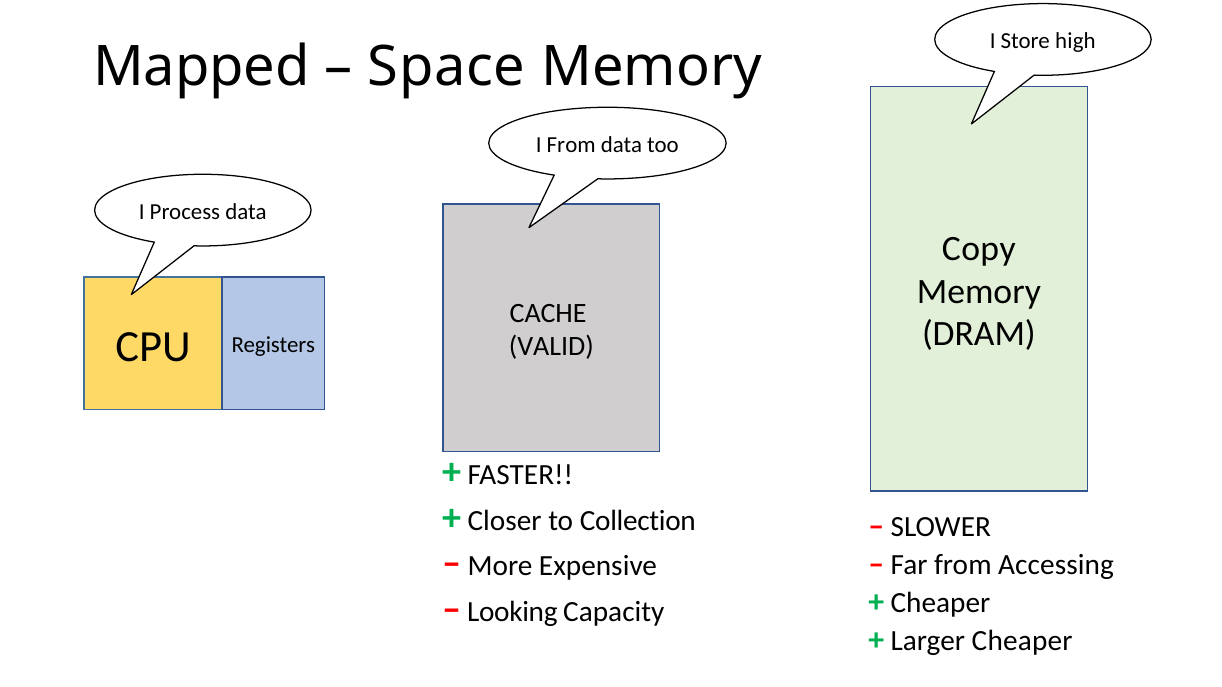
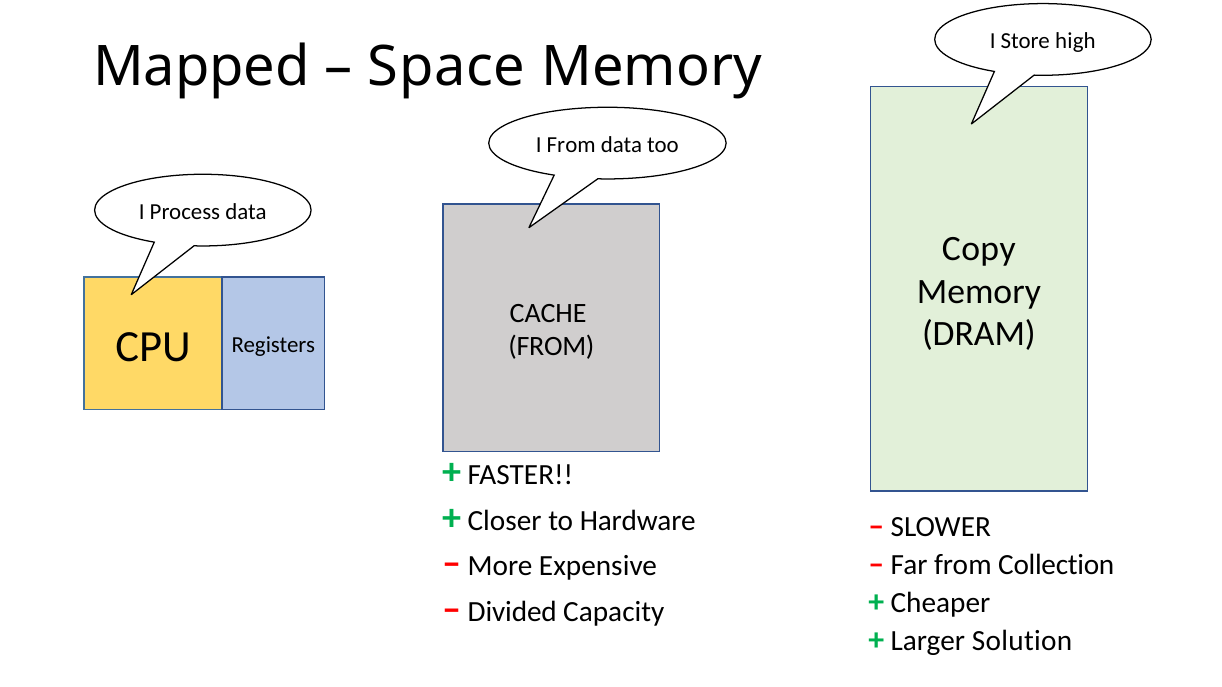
VALID: VALID -> FROM (551, 347)
Collection: Collection -> Hardware (638, 521)
Accessing: Accessing -> Collection (1056, 565)
Looking: Looking -> Divided (512, 612)
Larger Cheaper: Cheaper -> Solution (1022, 641)
